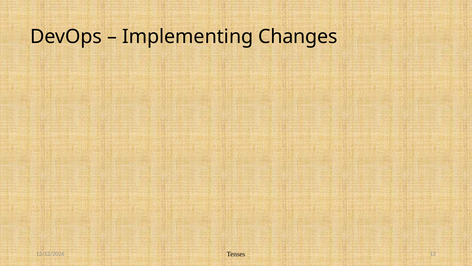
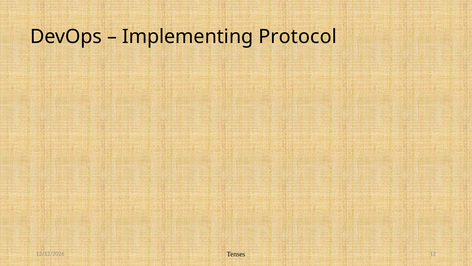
Changes: Changes -> Protocol (298, 37)
